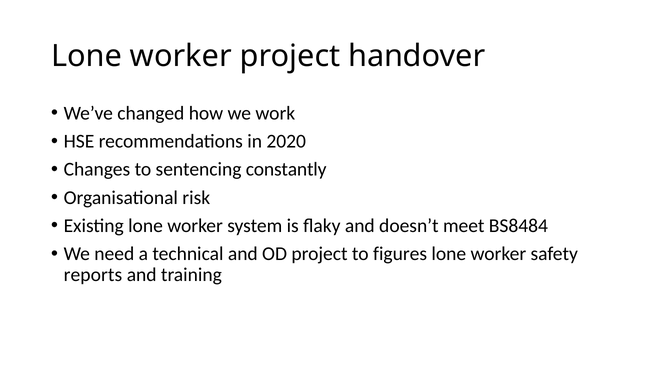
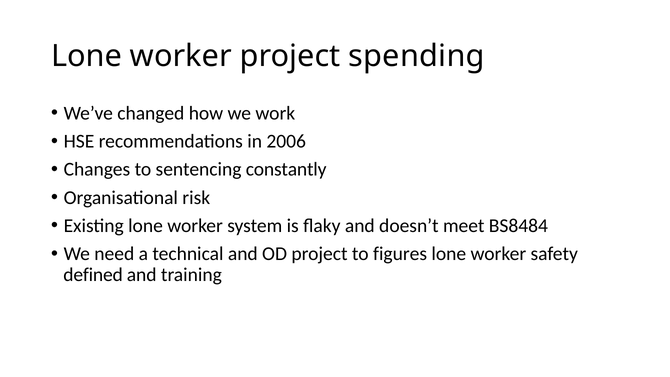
handover: handover -> spending (417, 56)
2020: 2020 -> 2006 (286, 141)
reports: reports -> defined (93, 275)
